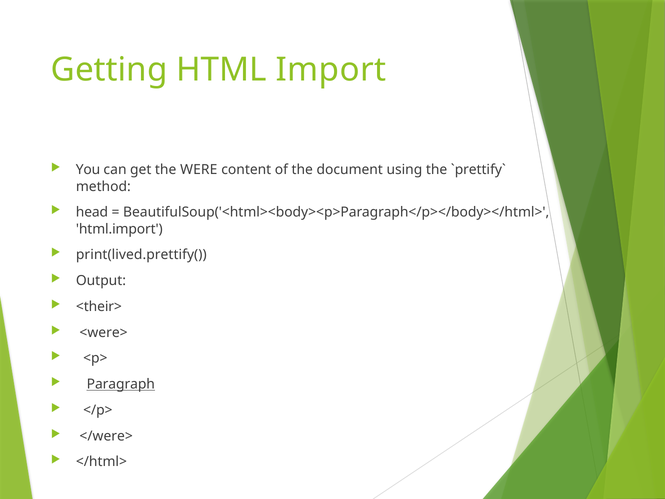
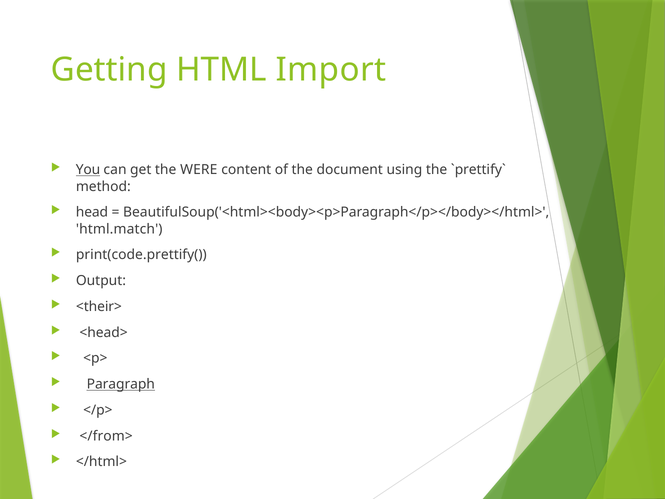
You underline: none -> present (88, 170)
html.import: html.import -> html.match (119, 229)
print(lived.prettify(: print(lived.prettify( -> print(code.prettify( (141, 255)
<were>: <were> -> <head> (104, 332)
</were>: </were> -> </from> (106, 436)
